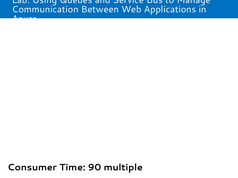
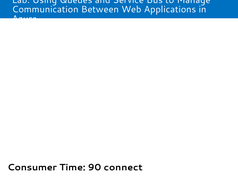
multiple: multiple -> connect (123, 168)
